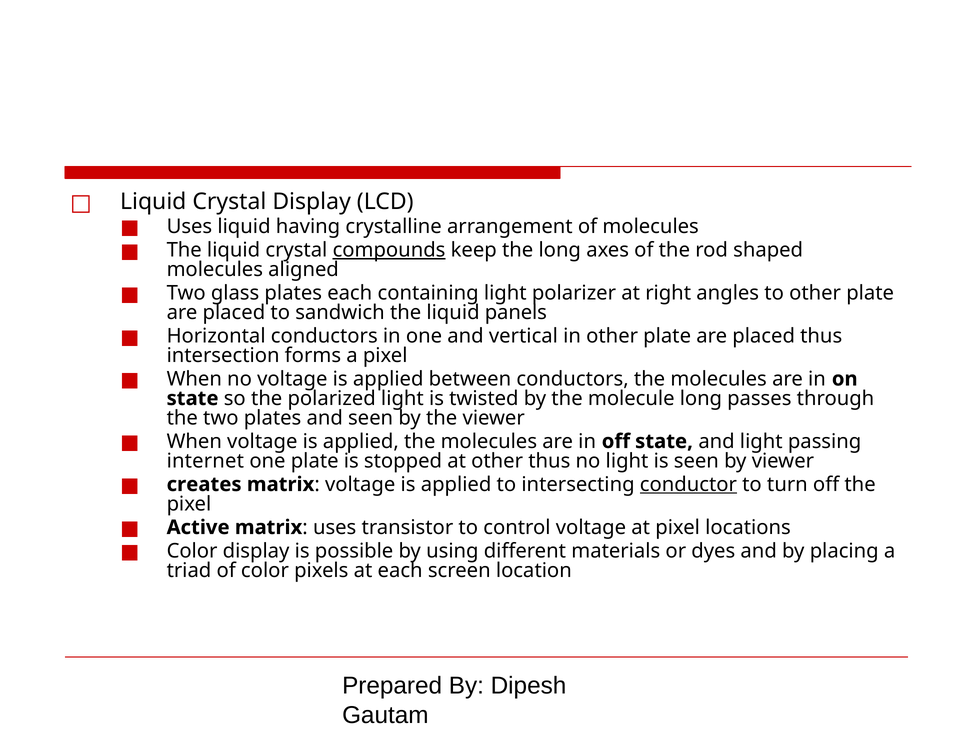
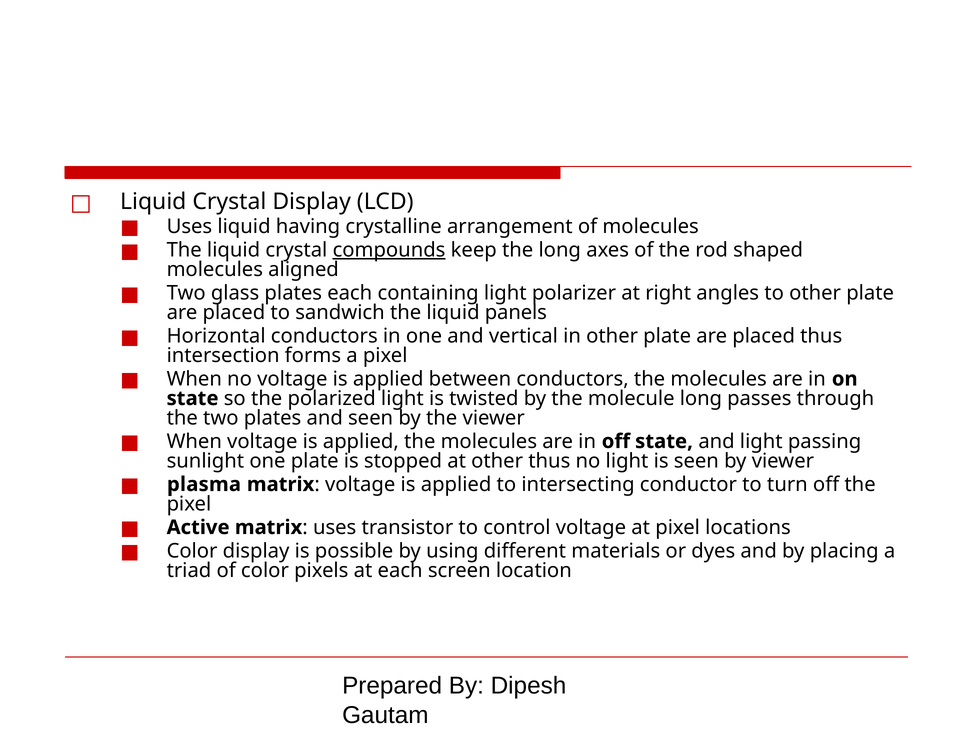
internet: internet -> sunlight (205, 461)
creates: creates -> plasma (204, 484)
conductor underline: present -> none (688, 484)
